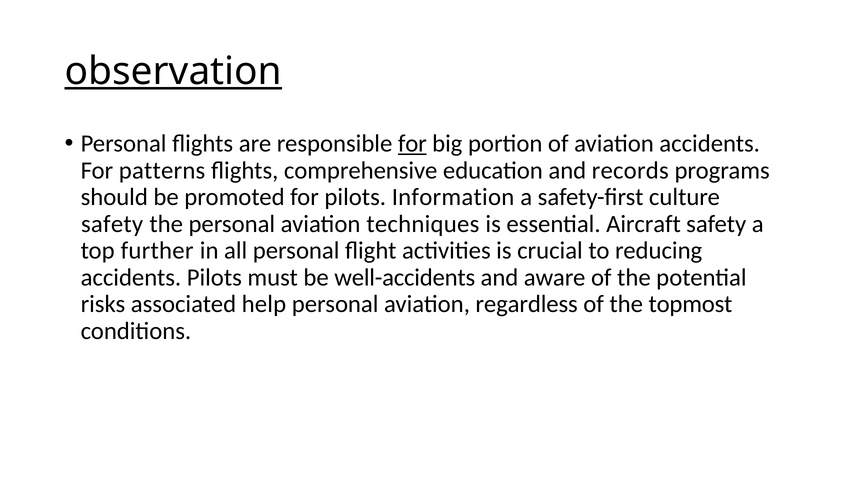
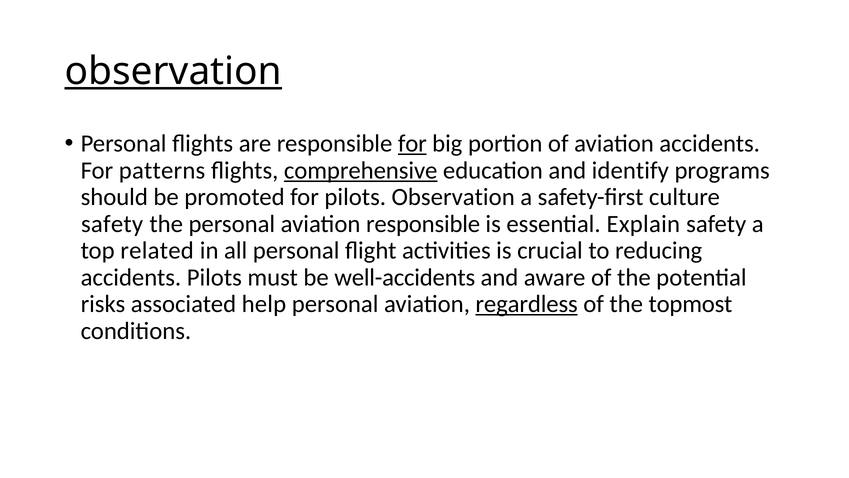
comprehensive underline: none -> present (361, 170)
records: records -> identify (630, 170)
pilots Information: Information -> Observation (453, 197)
aviation techniques: techniques -> responsible (423, 224)
Aircraft: Aircraft -> Explain (643, 224)
further: further -> related (157, 251)
regardless underline: none -> present (527, 304)
